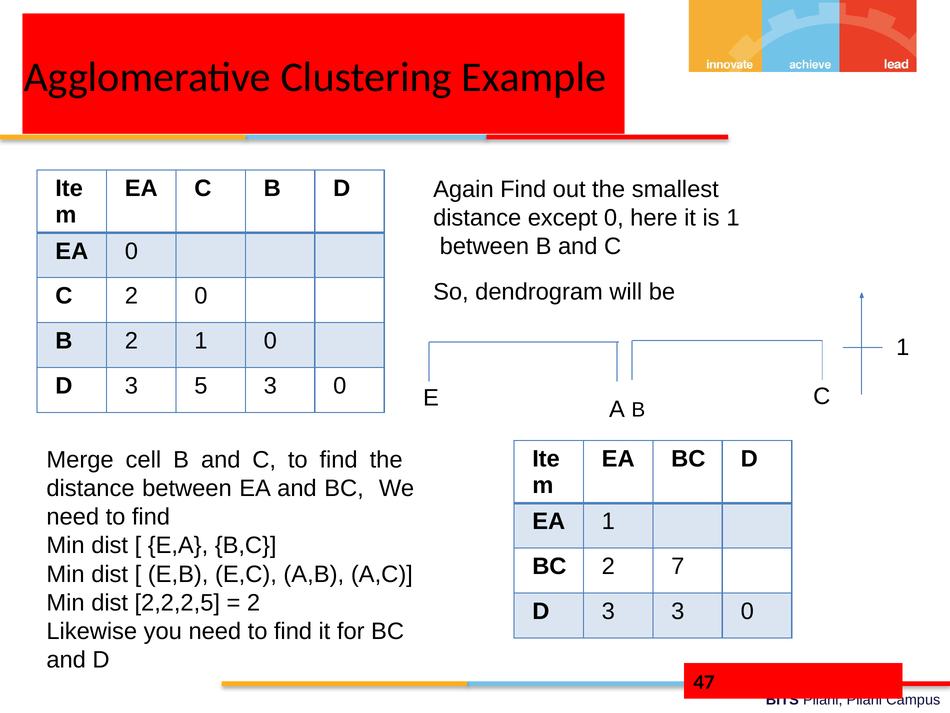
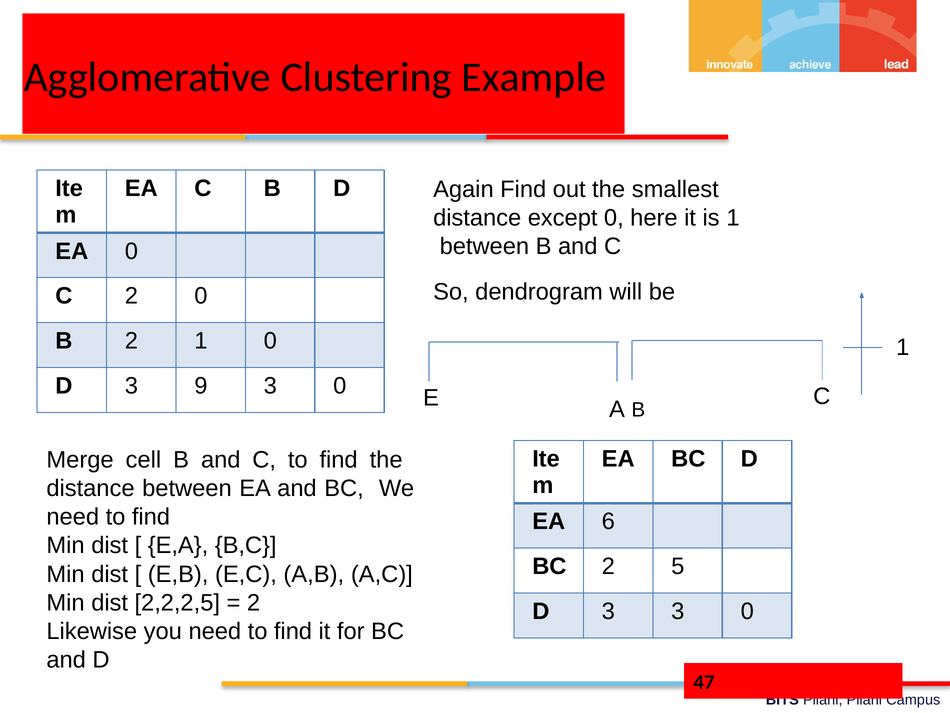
5: 5 -> 9 (201, 386)
EA 1: 1 -> 6 (608, 521)
7: 7 -> 5 (678, 566)
